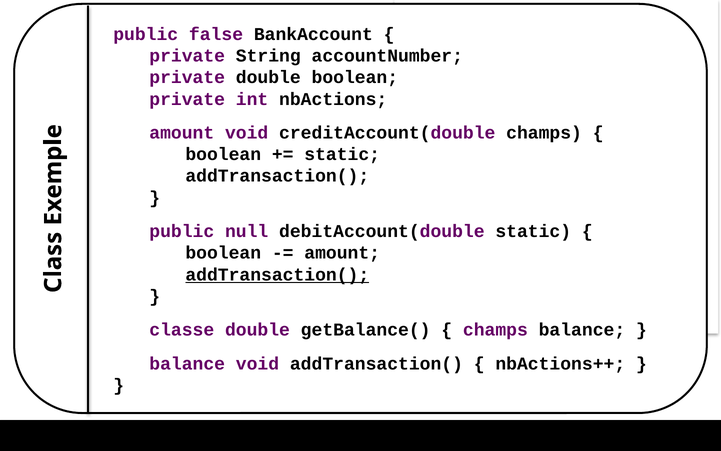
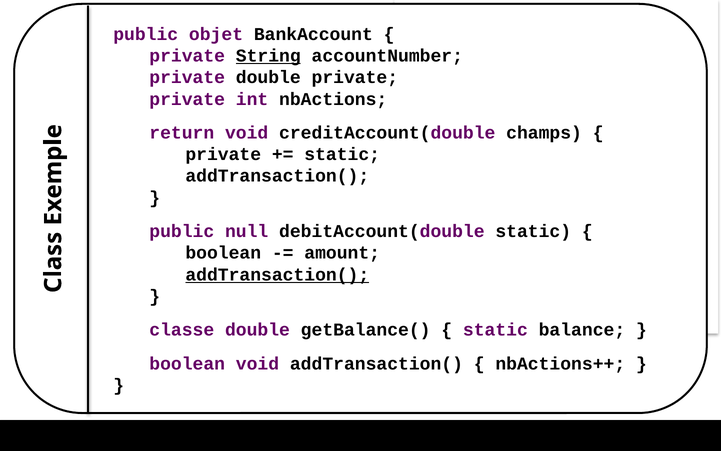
false: false -> objet (216, 34)
String underline: none -> present (268, 56)
double boolean: boolean -> private (355, 77)
amount: amount -> return (182, 133)
boolean: boolean -> private (223, 154)
champs: champs -> static (495, 330)
balance: balance -> boolean (187, 363)
